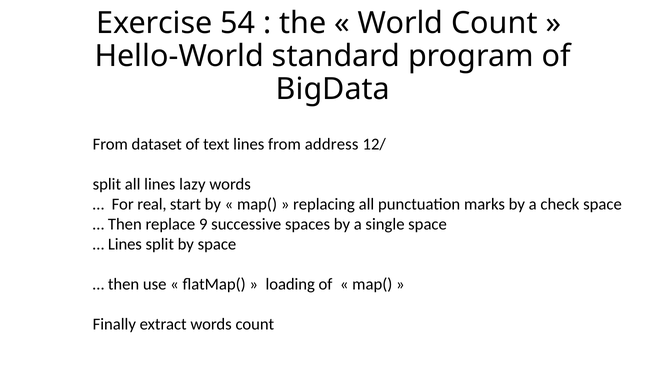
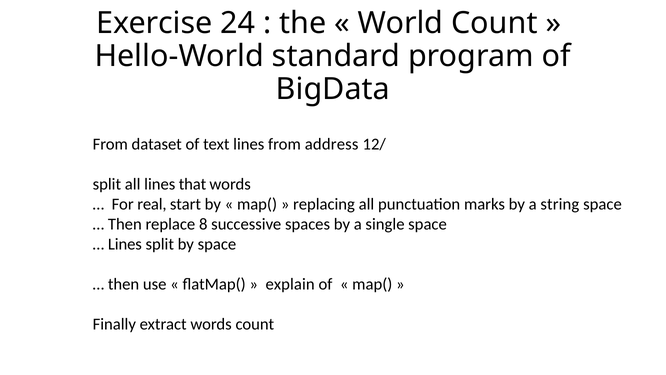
54: 54 -> 24 (238, 23)
lazy: lazy -> that (193, 184)
check: check -> string (560, 204)
9: 9 -> 8 (203, 224)
loading: loading -> explain (290, 284)
